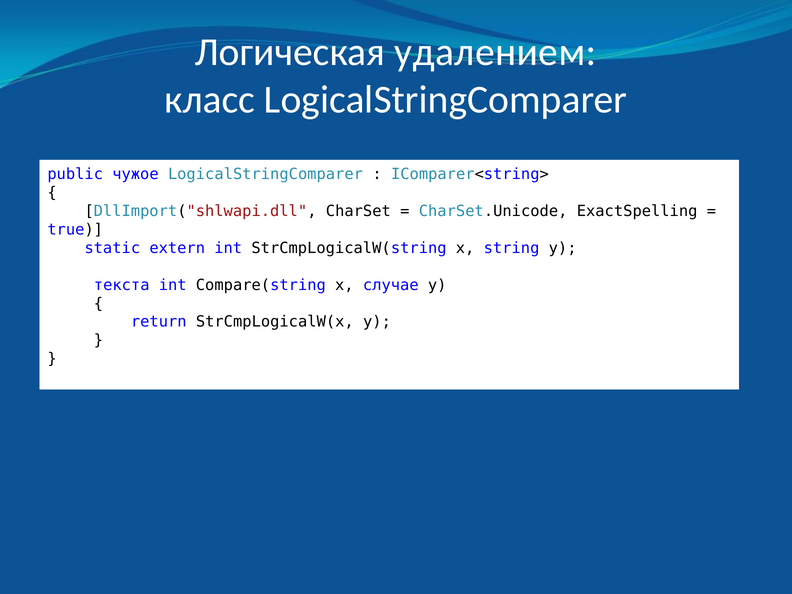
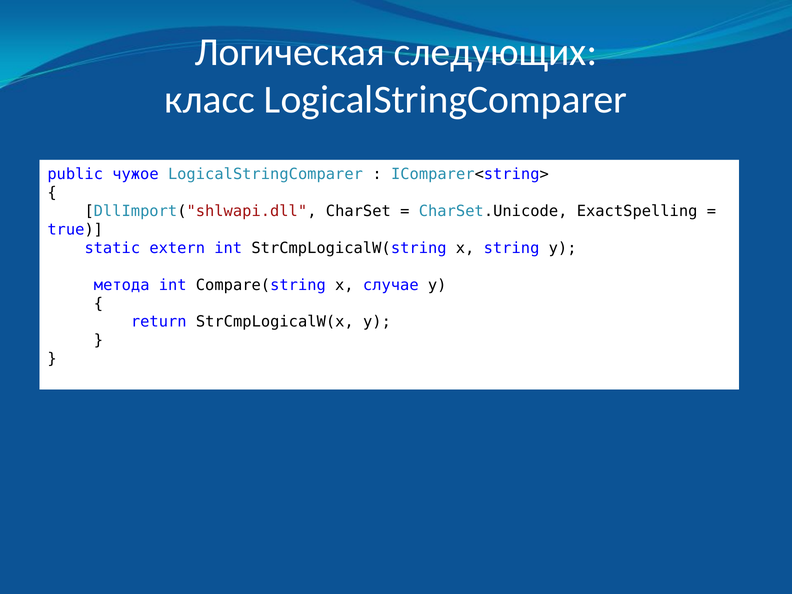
удалением: удалением -> следующих (496, 52)
текста: текста -> метода (122, 285)
